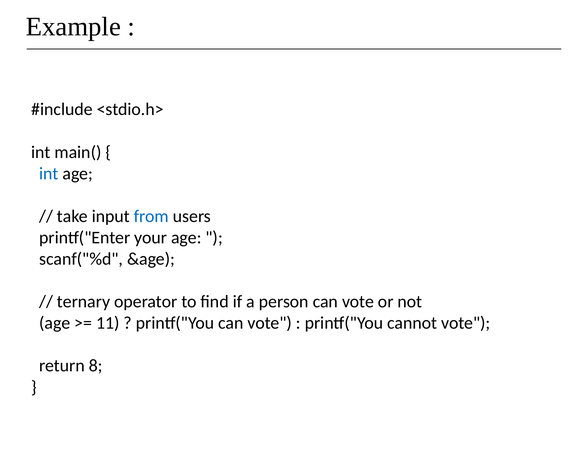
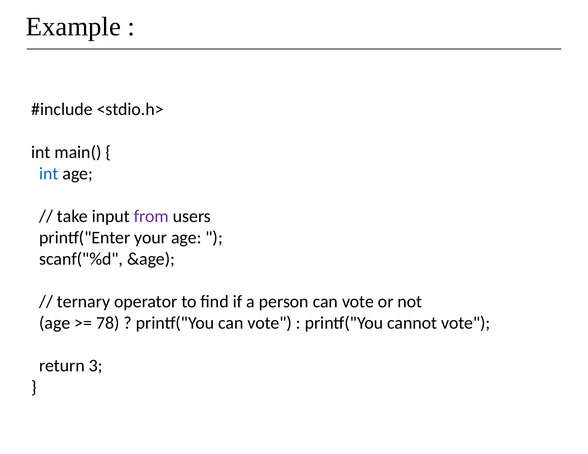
from colour: blue -> purple (151, 216)
11: 11 -> 78 (108, 323)
8: 8 -> 3 (96, 366)
